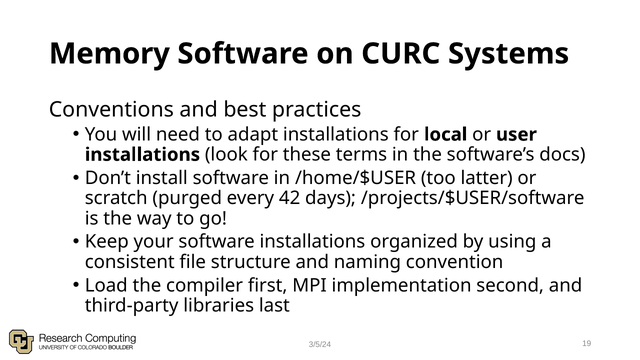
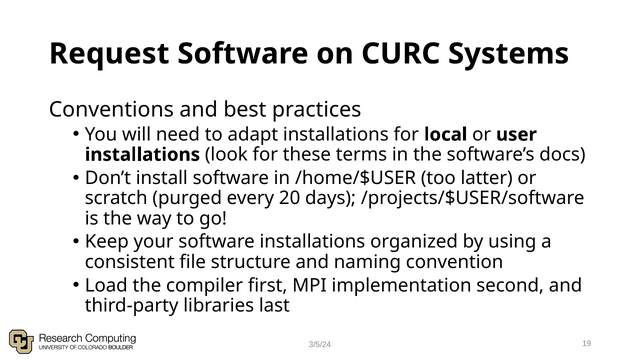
Memory: Memory -> Request (109, 54)
42: 42 -> 20 (290, 198)
